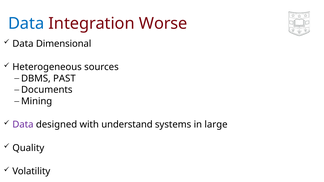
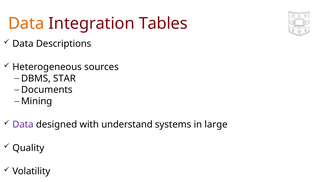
Data colour: blue -> orange (26, 23)
Worse: Worse -> Tables (163, 23)
Dimensional: Dimensional -> Descriptions (64, 44)
PAST: PAST -> STAR (64, 79)
